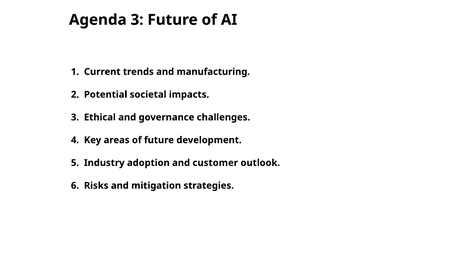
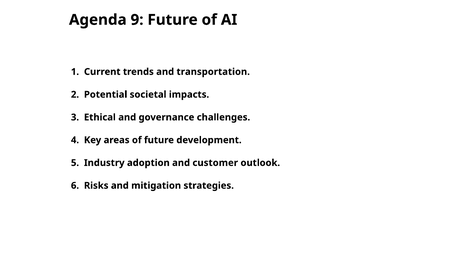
Agenda 3: 3 -> 9 (137, 20)
manufacturing: manufacturing -> transportation (213, 72)
